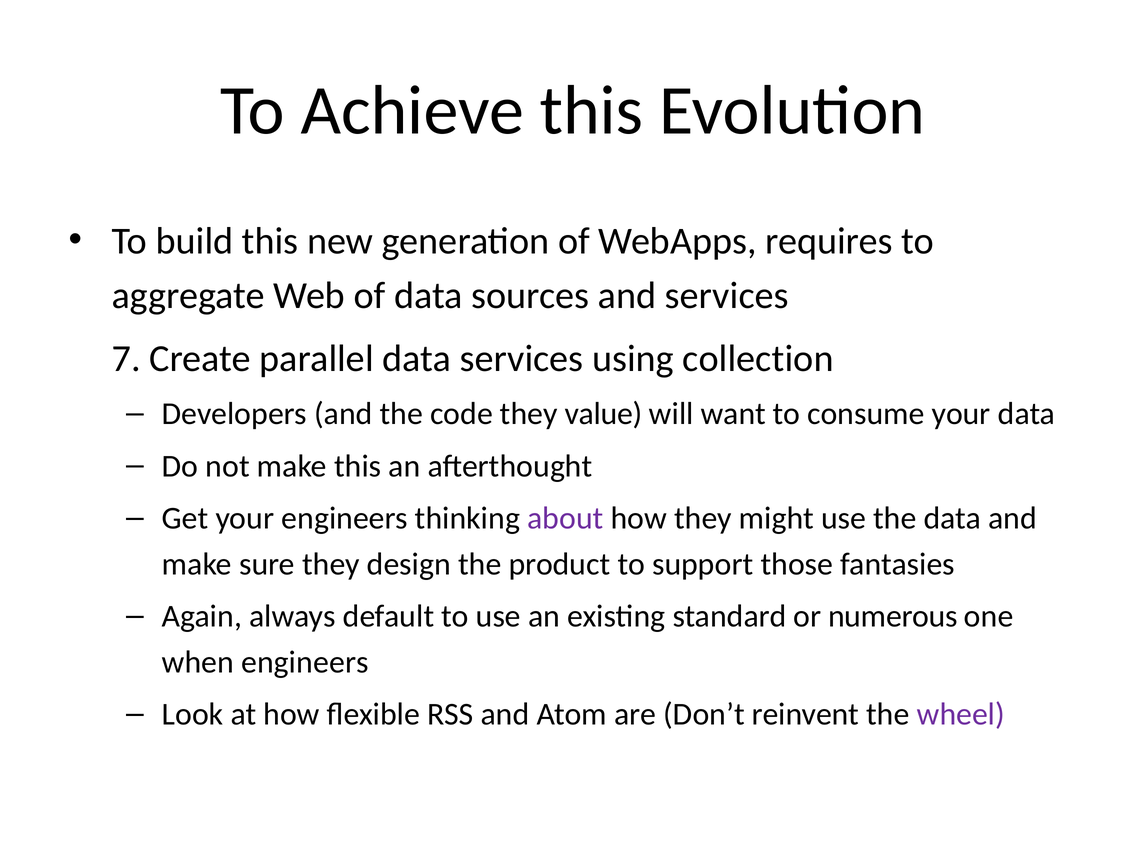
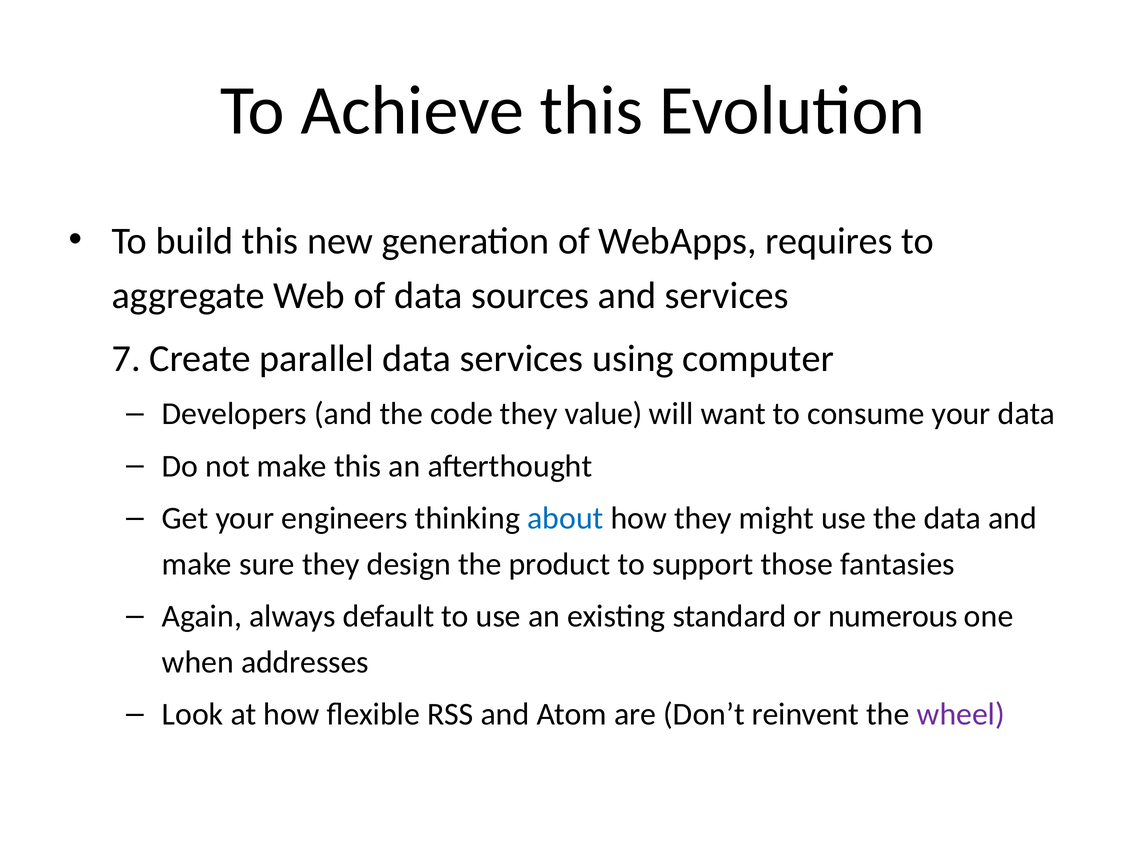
collection: collection -> computer (758, 359)
about colour: purple -> blue (565, 519)
when engineers: engineers -> addresses (305, 663)
